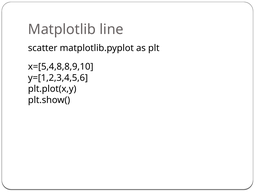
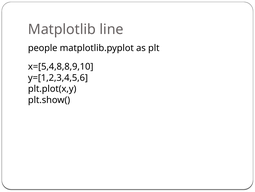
scatter: scatter -> people (43, 48)
